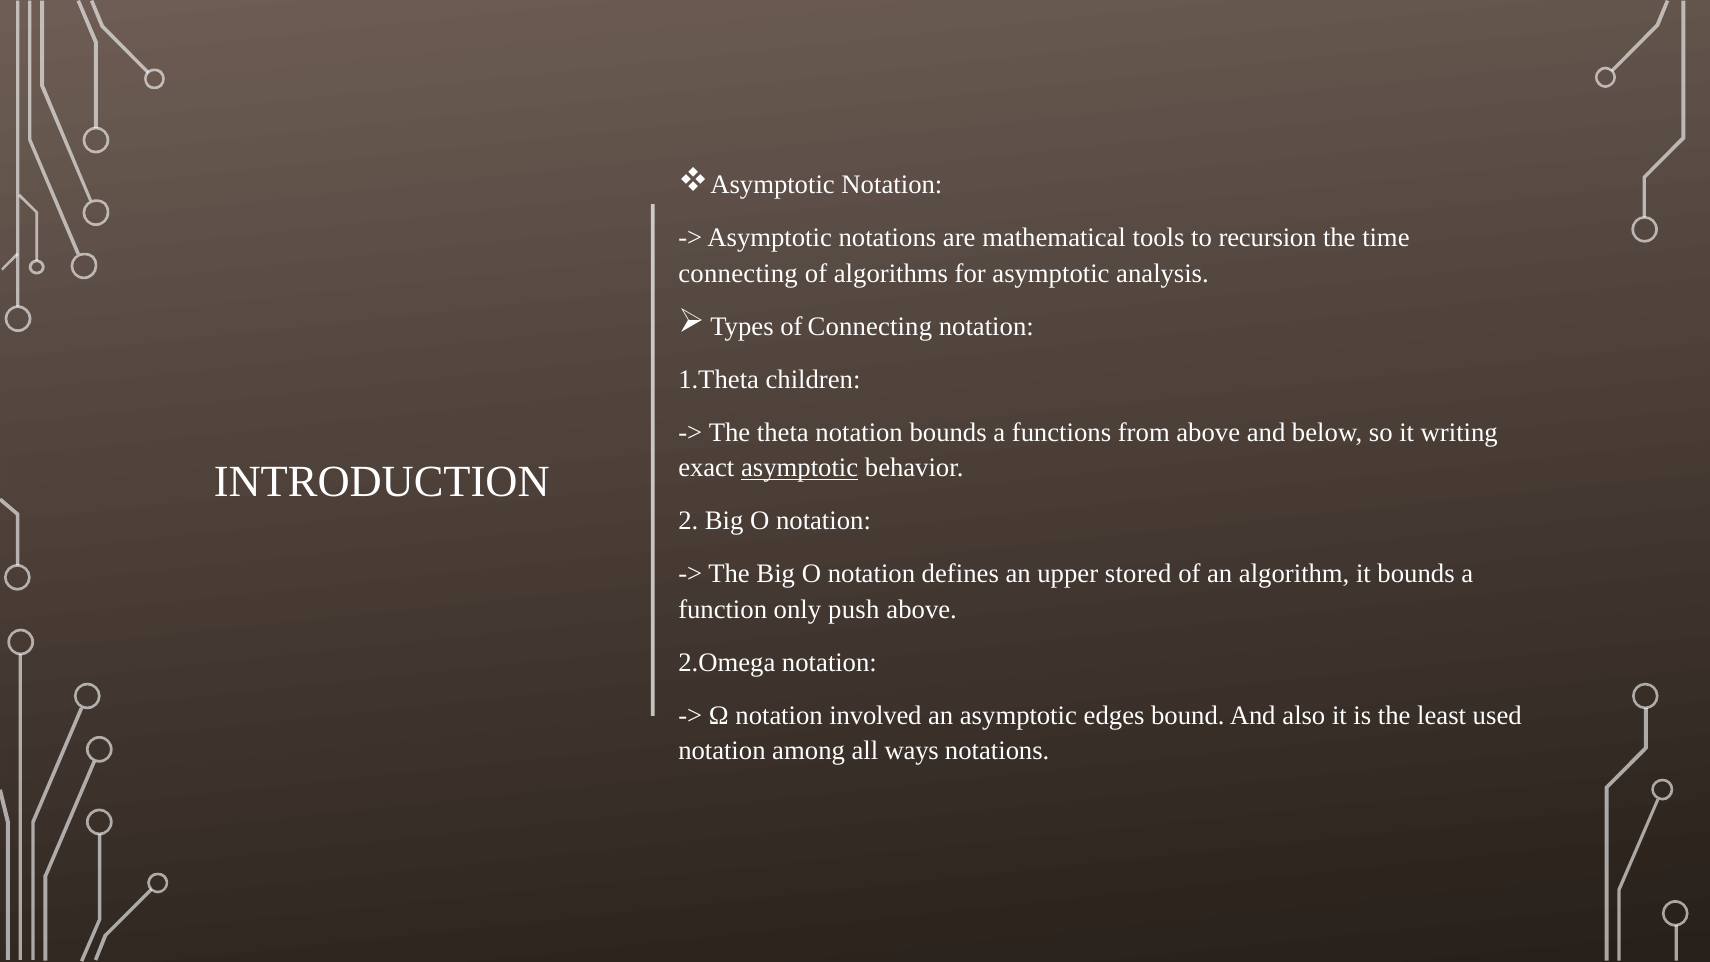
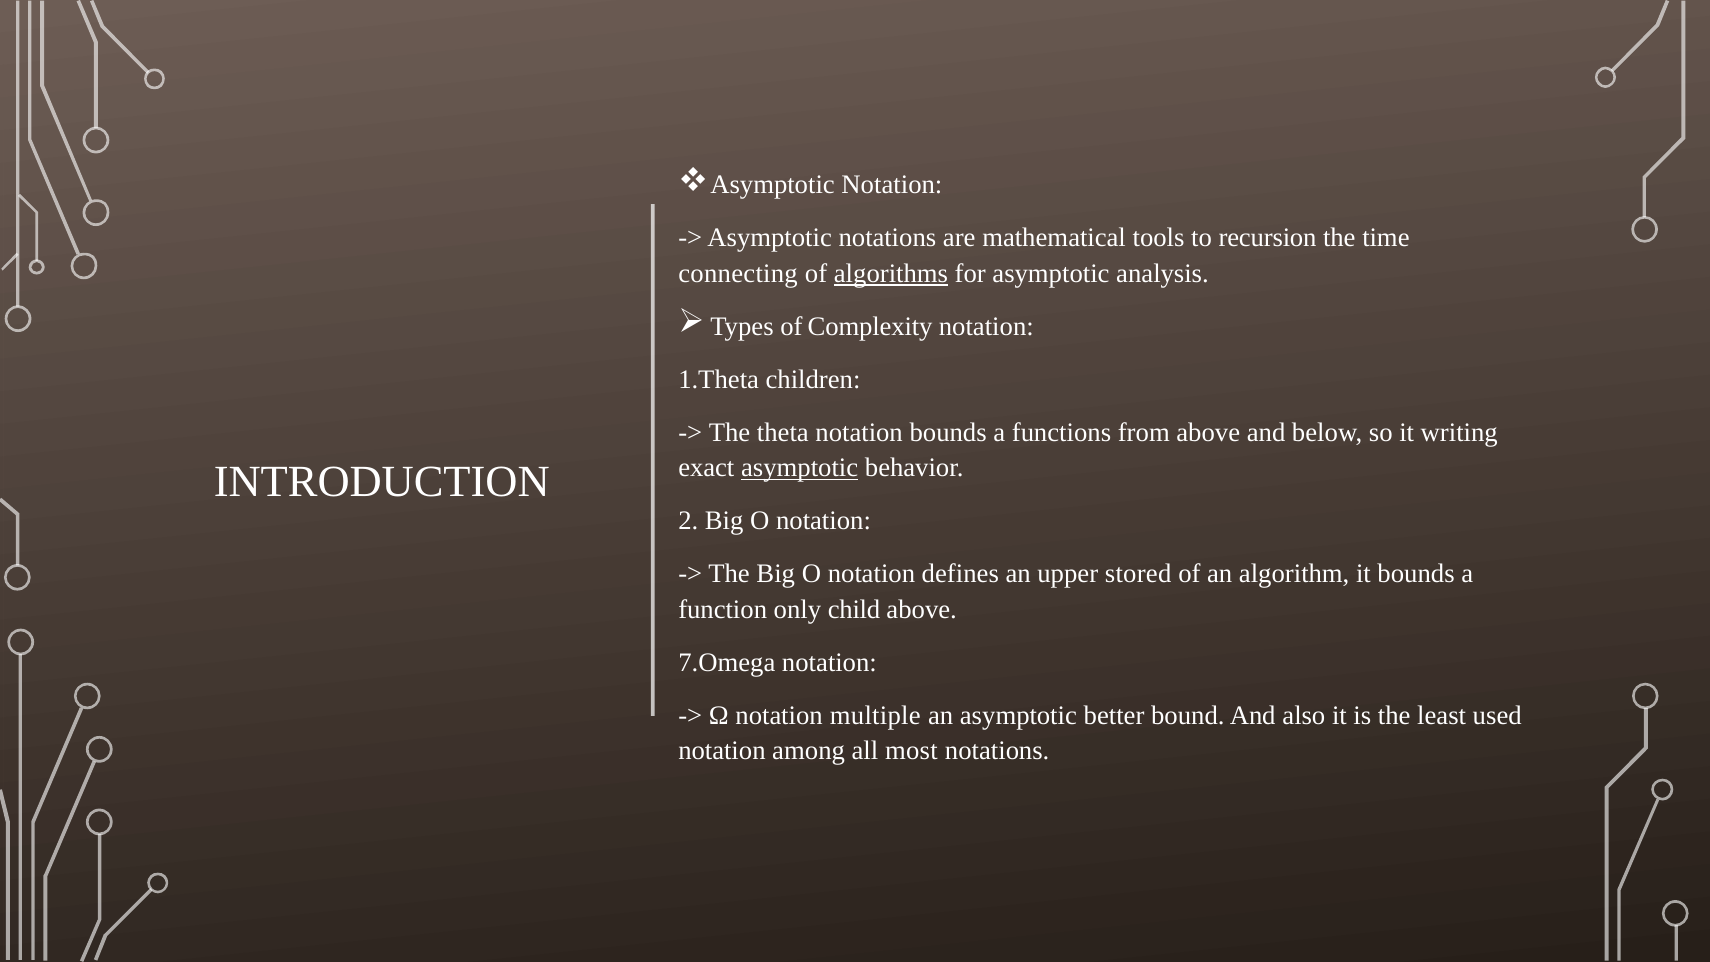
algorithms underline: none -> present (891, 273)
of Connecting: Connecting -> Complexity (870, 326)
push: push -> child (854, 609)
2.Omega: 2.Omega -> 7.Omega (727, 662)
involved: involved -> multiple (875, 715)
edges: edges -> better (1114, 715)
ways: ways -> most (911, 751)
